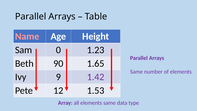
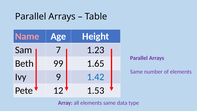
0: 0 -> 7 (58, 50)
90: 90 -> 99 (58, 63)
1.42 colour: purple -> blue (96, 77)
